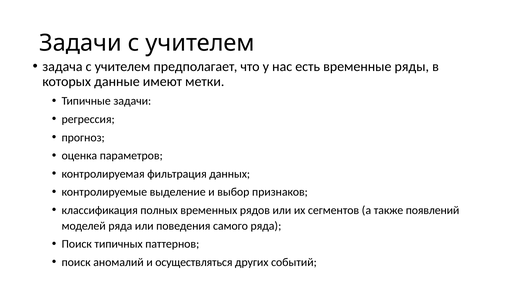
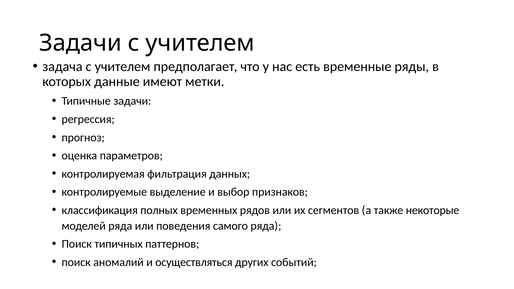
появлений: появлений -> некоторые (433, 210)
